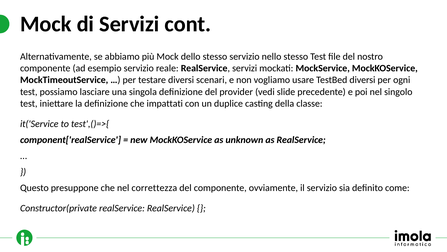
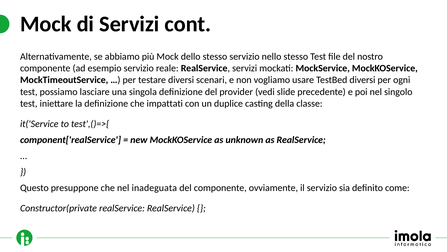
correttezza: correttezza -> inadeguata (154, 188)
